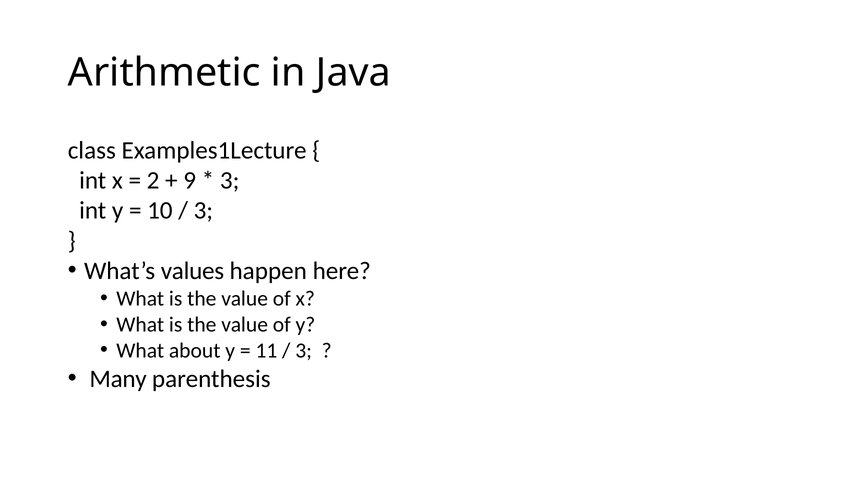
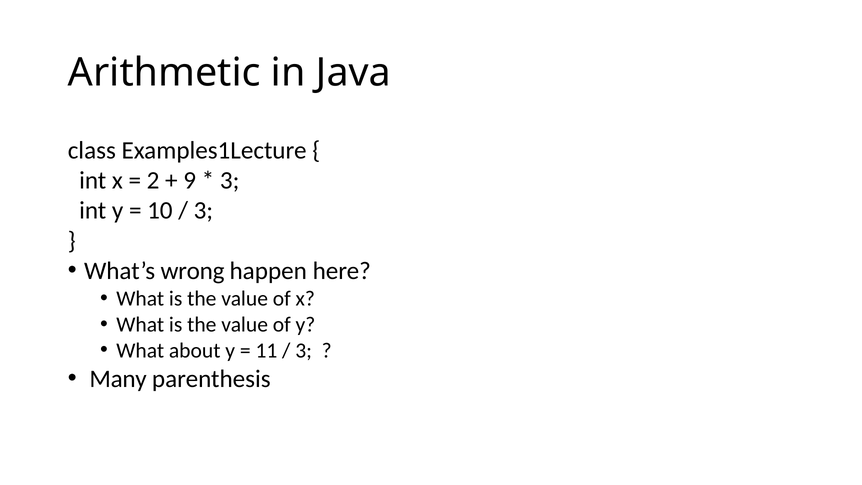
values: values -> wrong (192, 271)
